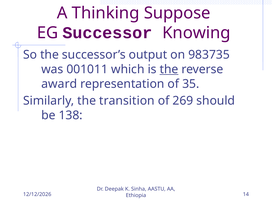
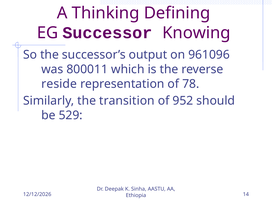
Suppose: Suppose -> Defining (177, 13)
983735: 983735 -> 961096 (209, 55)
001011: 001011 -> 800011 (87, 69)
the underline: present -> none (169, 69)
award: award -> reside (59, 84)
35: 35 -> 78 (191, 84)
269: 269 -> 952 (183, 101)
138: 138 -> 529 (71, 115)
